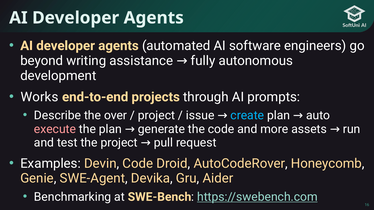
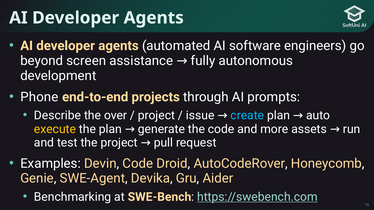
writing: writing -> screen (86, 61)
Works: Works -> Phone (39, 97)
execute colour: pink -> yellow (55, 129)
